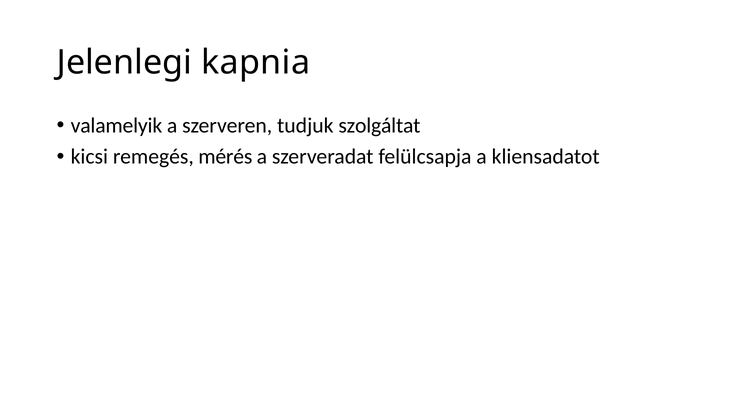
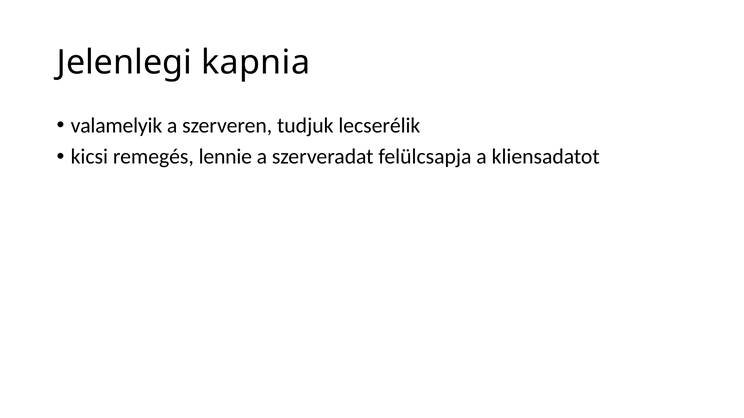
szolgáltat: szolgáltat -> lecserélik (379, 126)
mérés: mérés -> lennie (225, 157)
